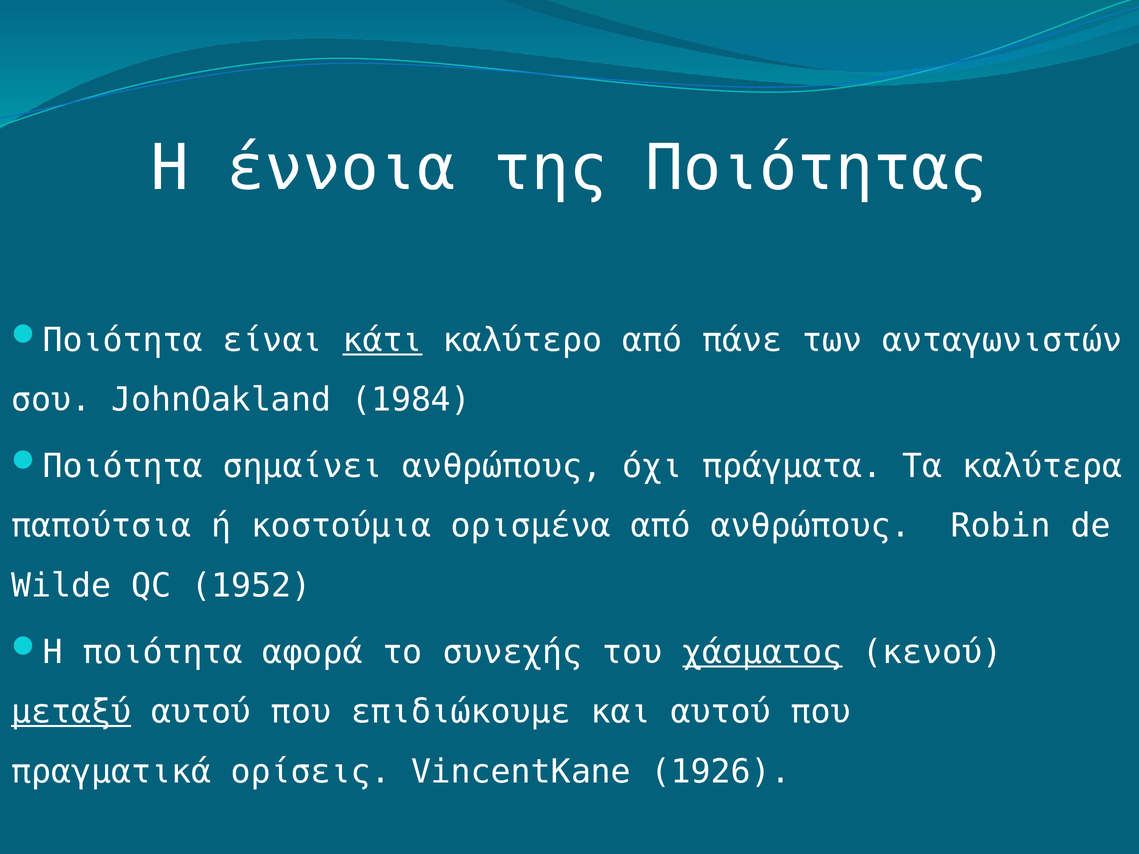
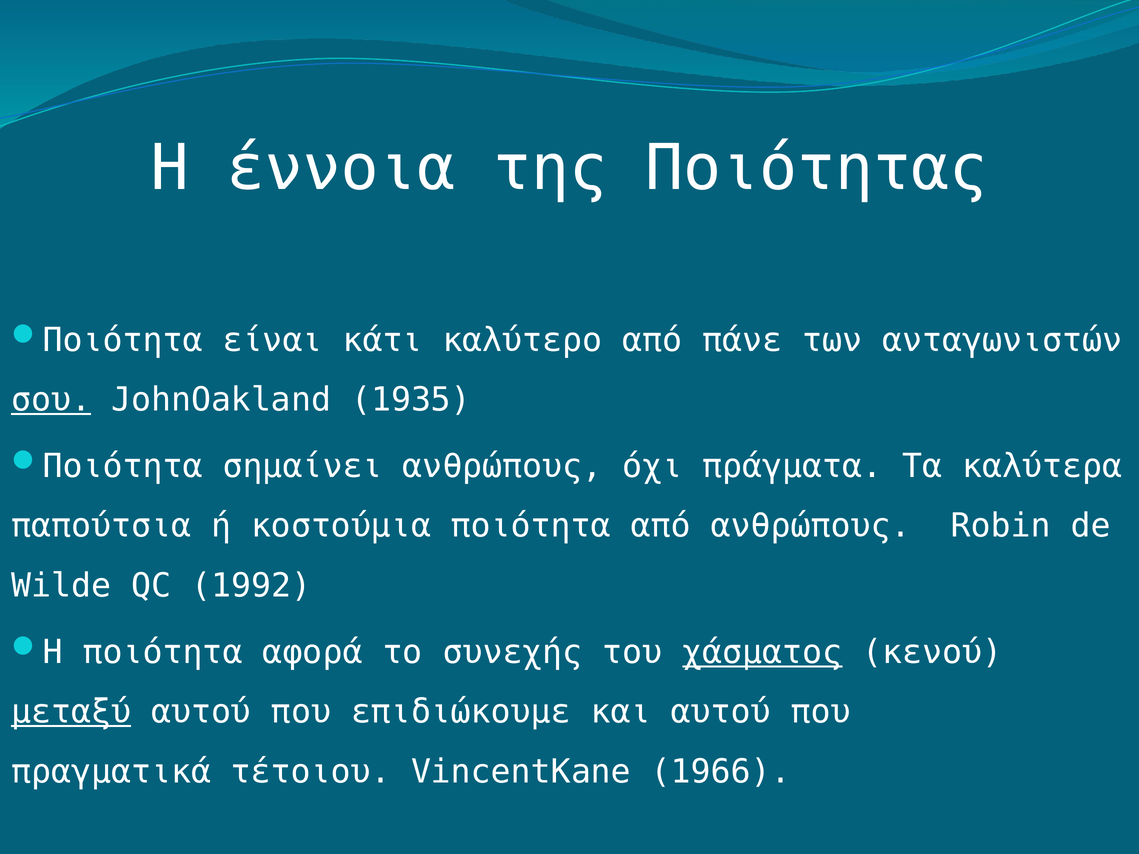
κάτι underline: present -> none (383, 340)
σου underline: none -> present (51, 400)
1984: 1984 -> 1935 (411, 400)
κοστούμια ορισμένα: ορισμένα -> ποιότητα (531, 526)
1952: 1952 -> 1992 (251, 586)
ορίσεις: ορίσεις -> τέτοιου (311, 772)
1926: 1926 -> 1966 (721, 772)
